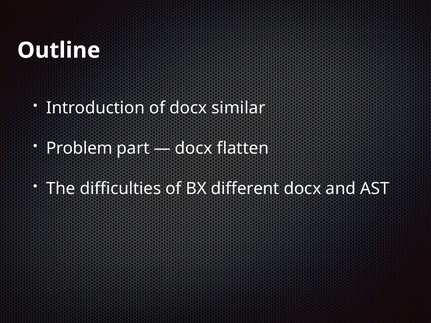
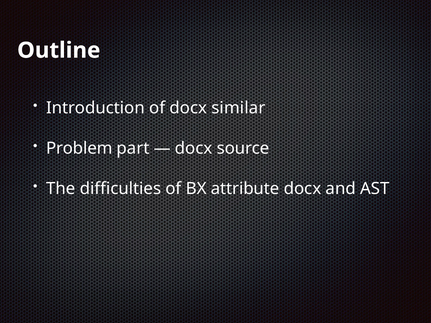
flatten: flatten -> source (243, 148)
different: different -> attribute (245, 189)
